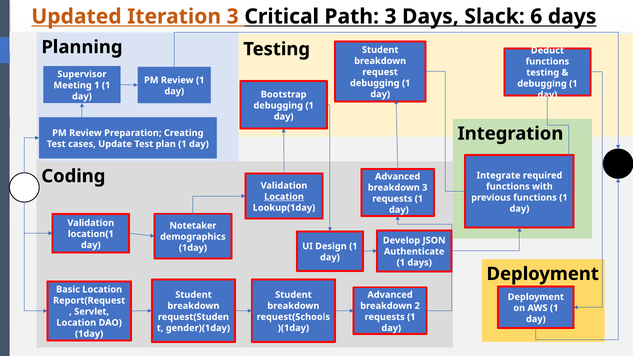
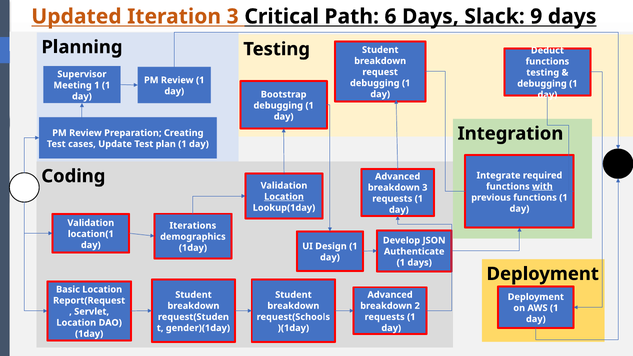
Path 3: 3 -> 6 (390, 17)
6: 6 -> 9 (536, 17)
with underline: none -> present (542, 187)
Notetaker: Notetaker -> Iterations (193, 226)
